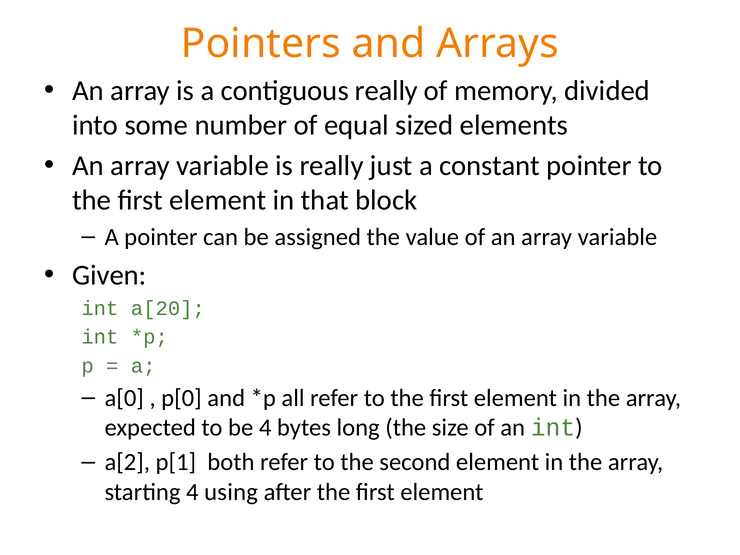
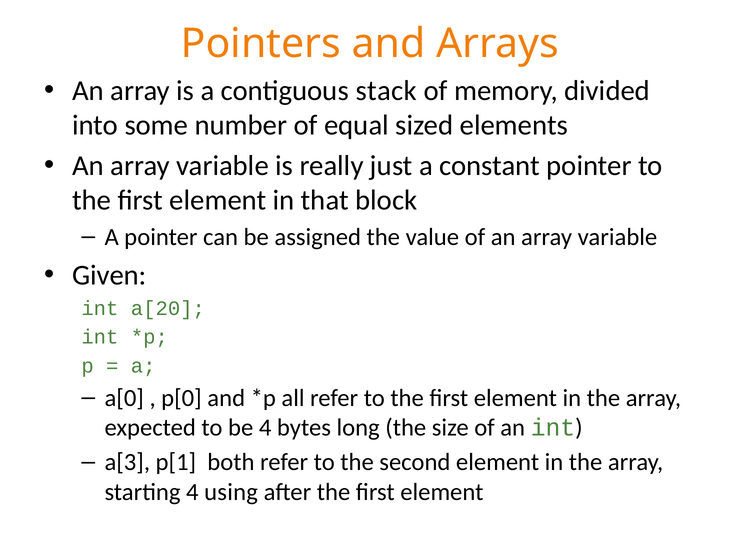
contiguous really: really -> stack (386, 91)
a[2: a[2 -> a[3 (127, 462)
